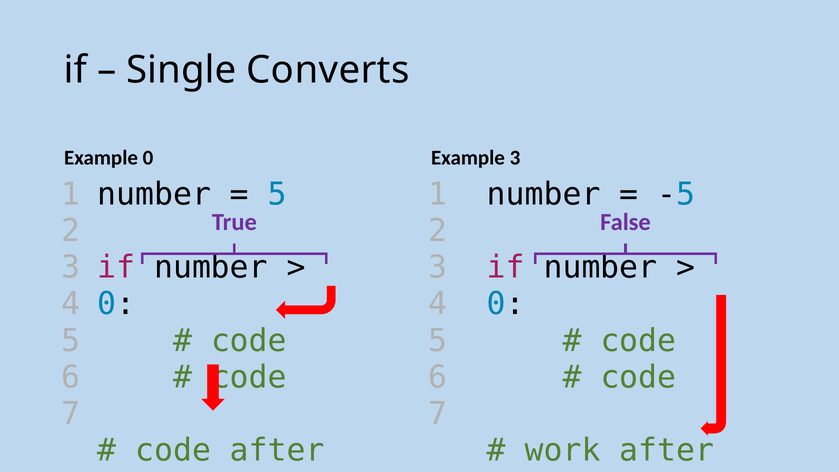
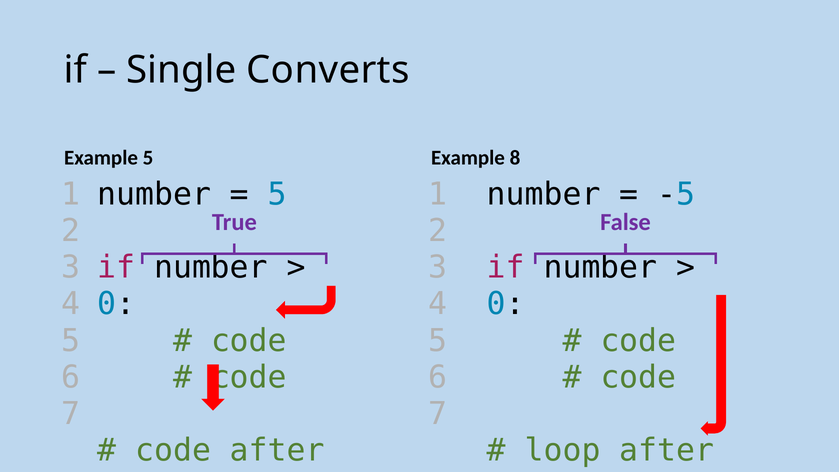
Example 0: 0 -> 5 (148, 158)
Example 3: 3 -> 8 (515, 158)
work: work -> loop (563, 451)
